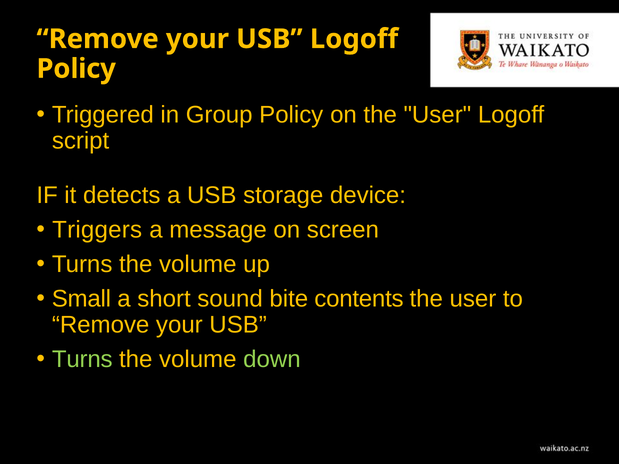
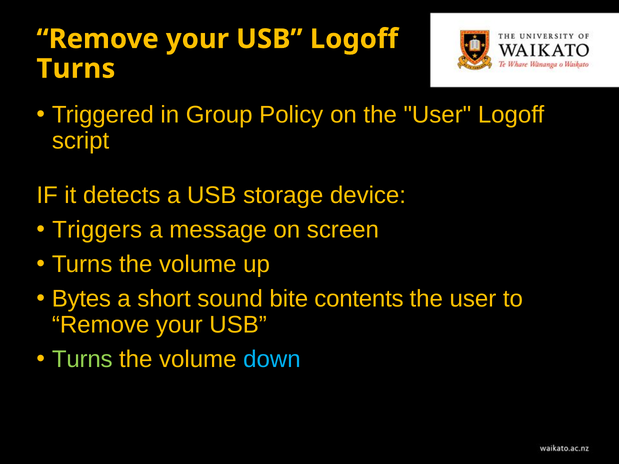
Policy: Policy -> Turns (76, 69)
Small: Small -> Bytes (81, 299)
down colour: light green -> light blue (272, 360)
